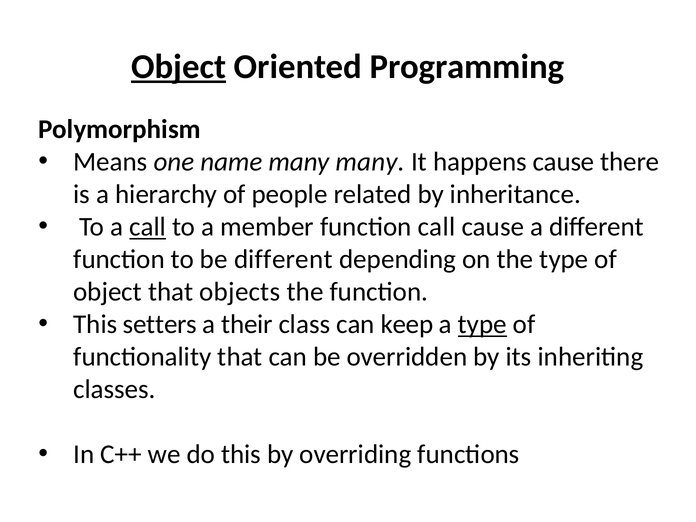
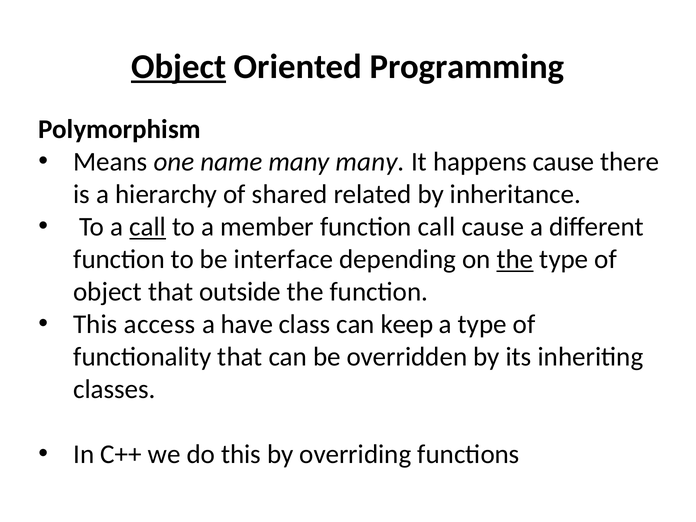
people: people -> shared (290, 194)
be different: different -> interface (283, 259)
the underline: none -> present (515, 259)
objects: objects -> outside (240, 292)
setters: setters -> access (160, 324)
their: their -> have (247, 324)
type underline: present -> none (482, 324)
